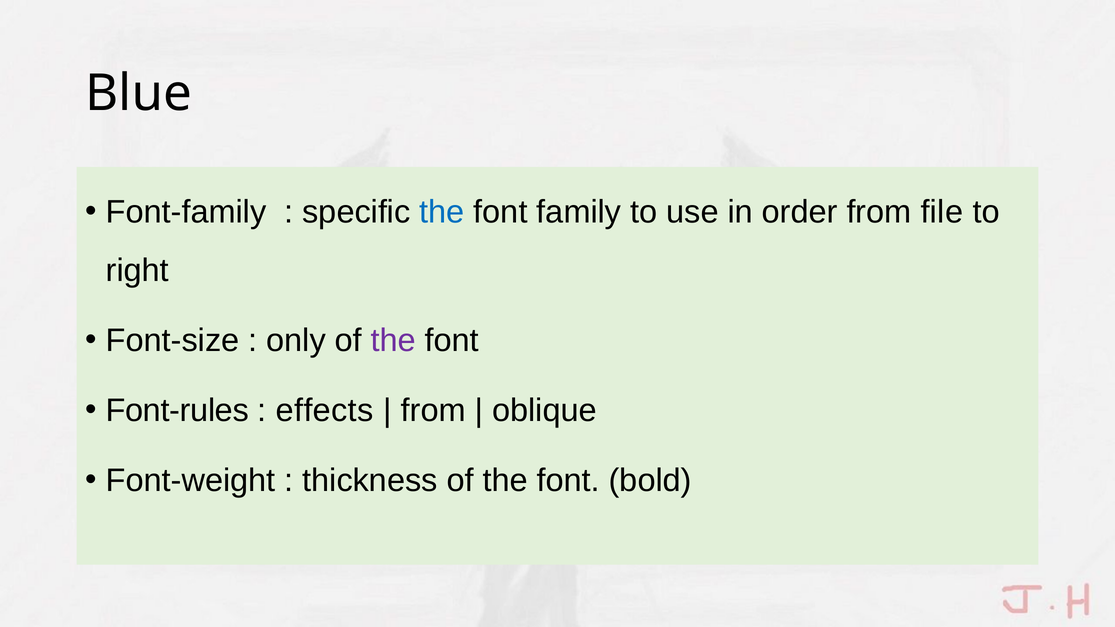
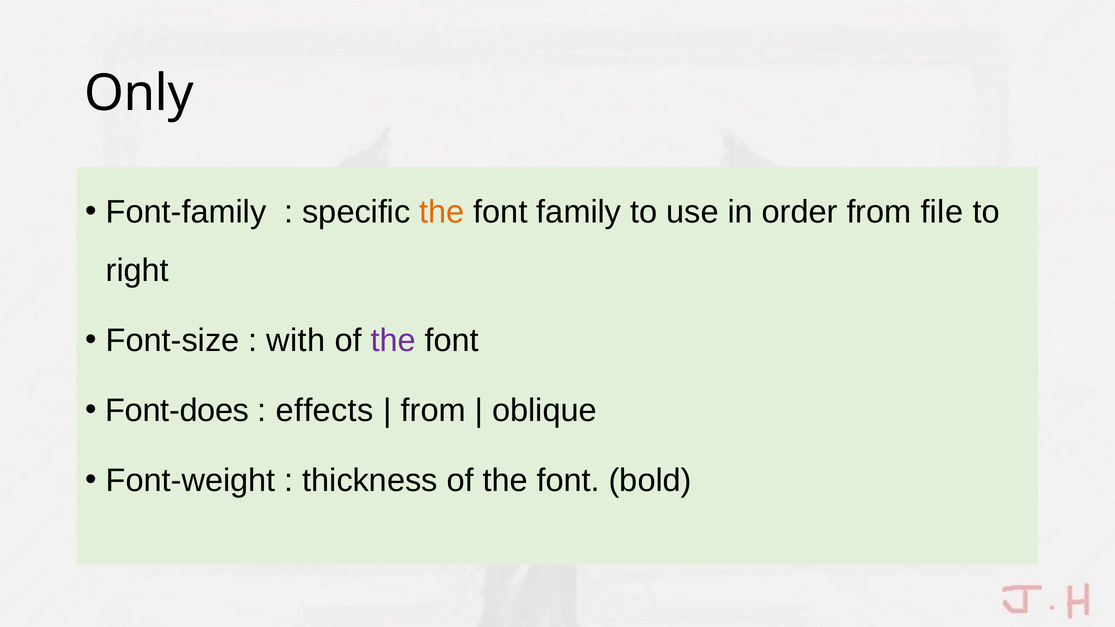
Blue: Blue -> Only (139, 94)
the colour: blue -> orange (442, 212)
only: only -> with (296, 341)
Font-rules: Font-rules -> Font-does (177, 411)
